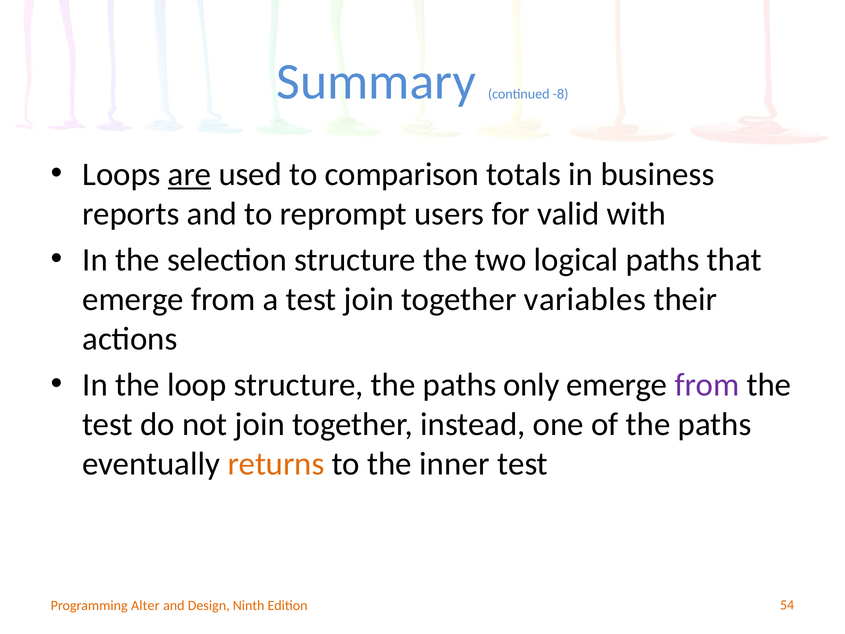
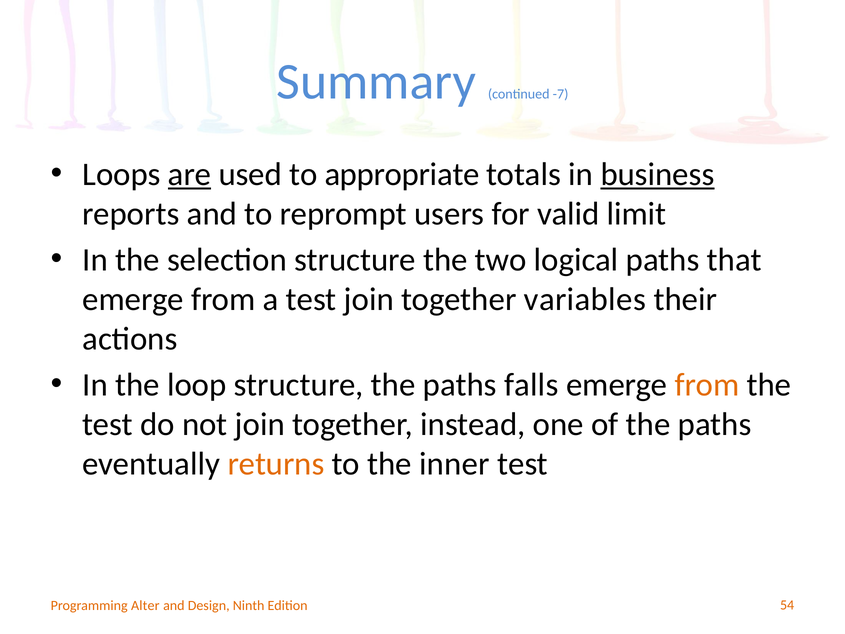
-8: -8 -> -7 (561, 94)
comparison: comparison -> appropriate (402, 174)
business underline: none -> present (657, 174)
with: with -> limit (636, 214)
only: only -> falls (531, 385)
from colour: purple -> orange (707, 385)
